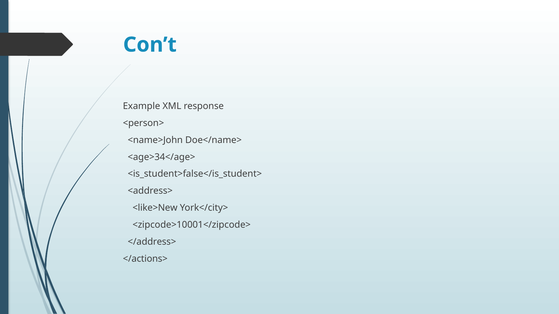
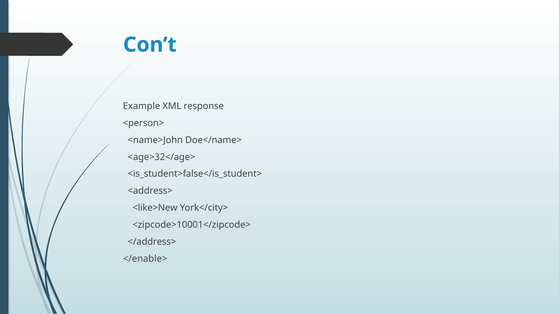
<age>34</age>: <age>34</age> -> <age>32</age> (162, 157)
</actions>: </actions> -> </enable> (145, 259)
